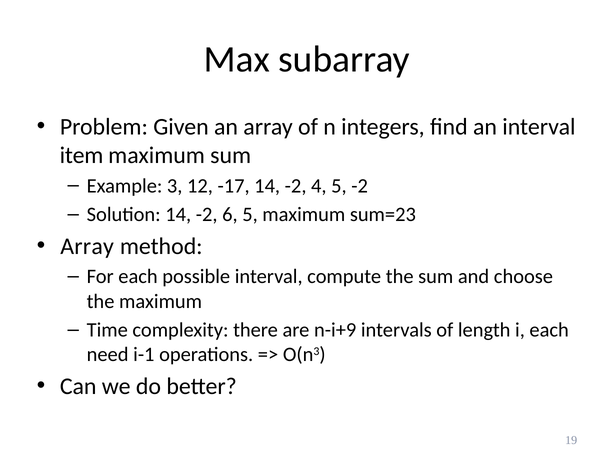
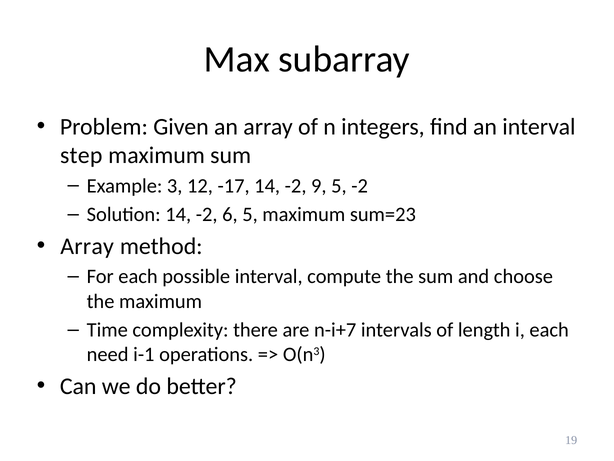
item: item -> step (81, 155)
4: 4 -> 9 (319, 186)
n-i+9: n-i+9 -> n-i+7 (335, 330)
